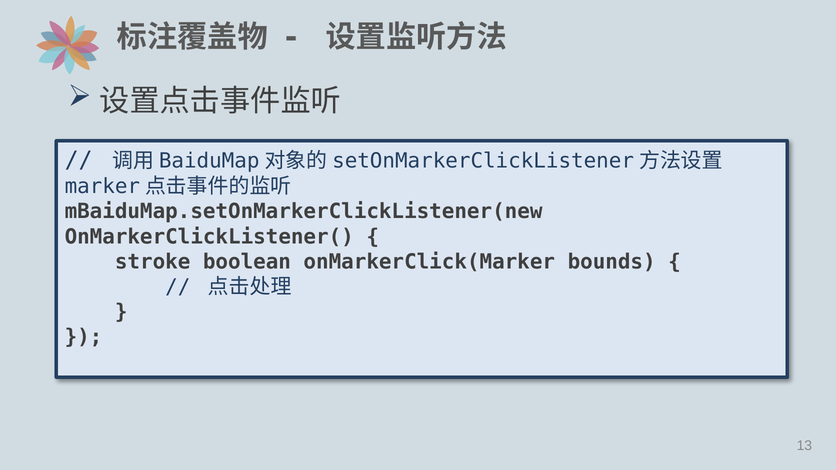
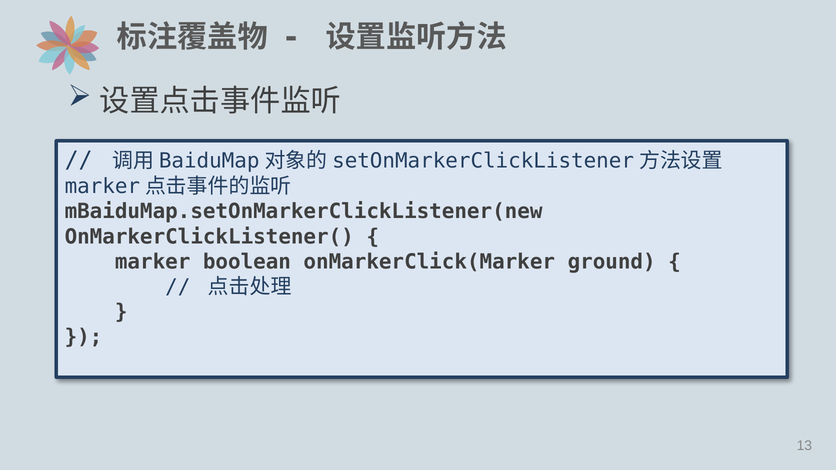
stroke: stroke -> marker (153, 262)
bounds: bounds -> ground (612, 262)
